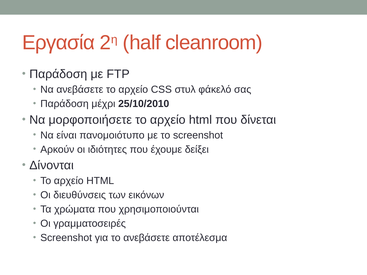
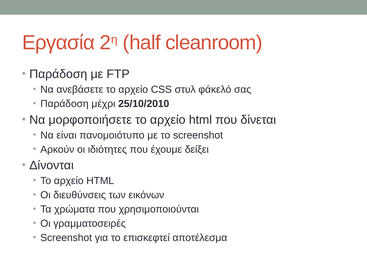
το ανεβάσετε: ανεβάσετε -> επισκεφτεί (147, 238)
